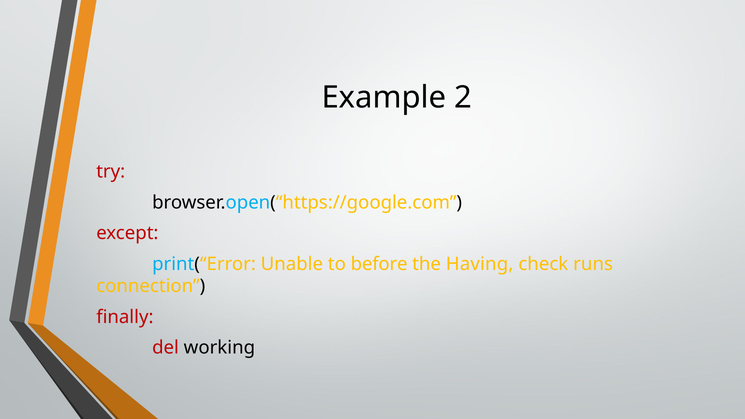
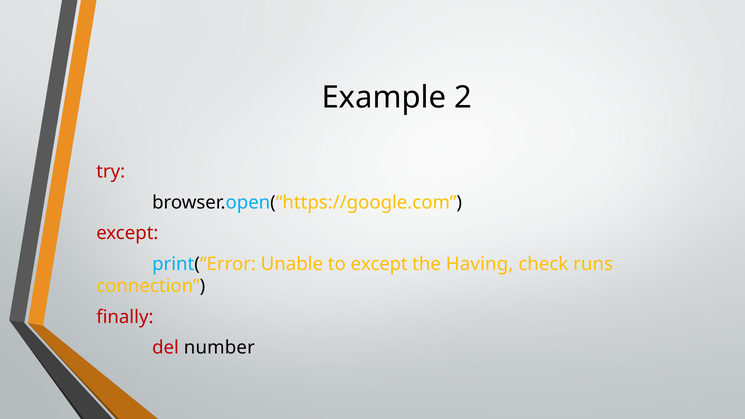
to before: before -> except (379, 264)
working: working -> number (219, 348)
